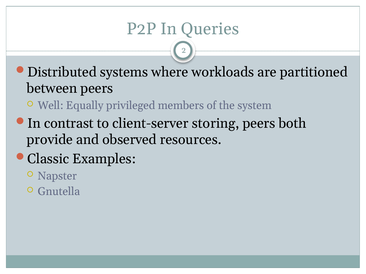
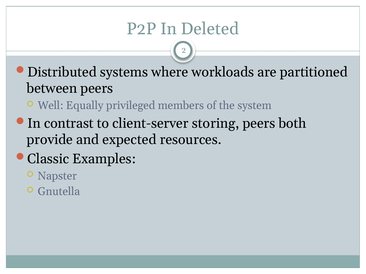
Queries: Queries -> Deleted (210, 29)
observed: observed -> expected (129, 140)
